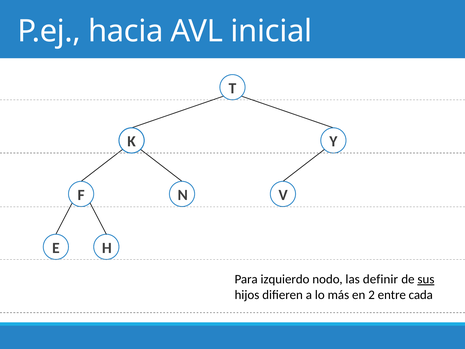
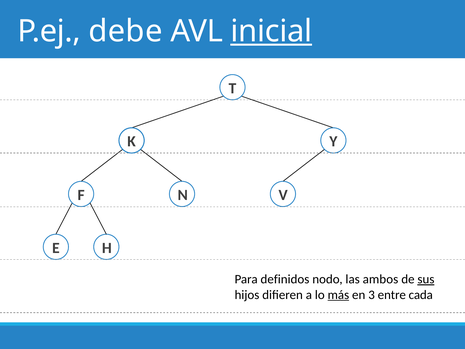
hacia: hacia -> debe (125, 31)
inicial underline: none -> present (271, 31)
izquierdo: izquierdo -> definidos (285, 279)
definir: definir -> ambos (380, 279)
más underline: none -> present (338, 295)
2: 2 -> 3 (372, 295)
